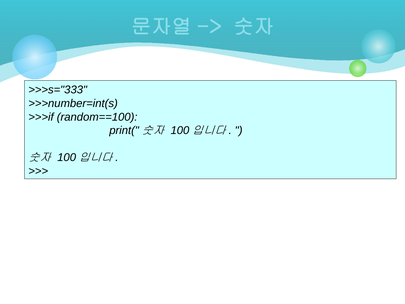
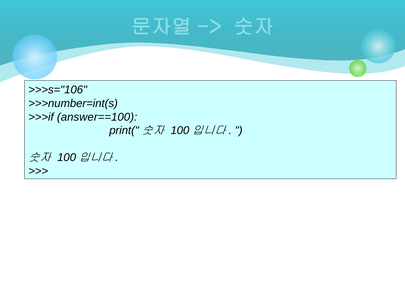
>>>s="333: >>>s="333 -> >>>s="106 (58, 90)
random==100: random==100 -> answer==100 (97, 117)
